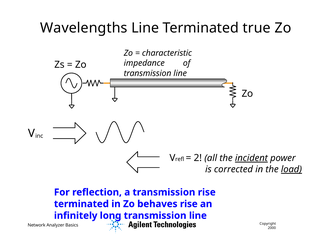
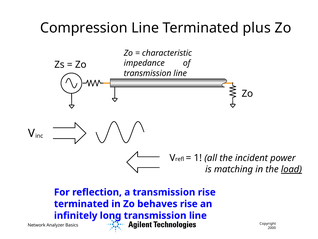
Wavelengths: Wavelengths -> Compression (84, 28)
true: true -> plus (257, 28)
2: 2 -> 1 (198, 158)
incident underline: present -> none (251, 158)
corrected: corrected -> matching (233, 169)
